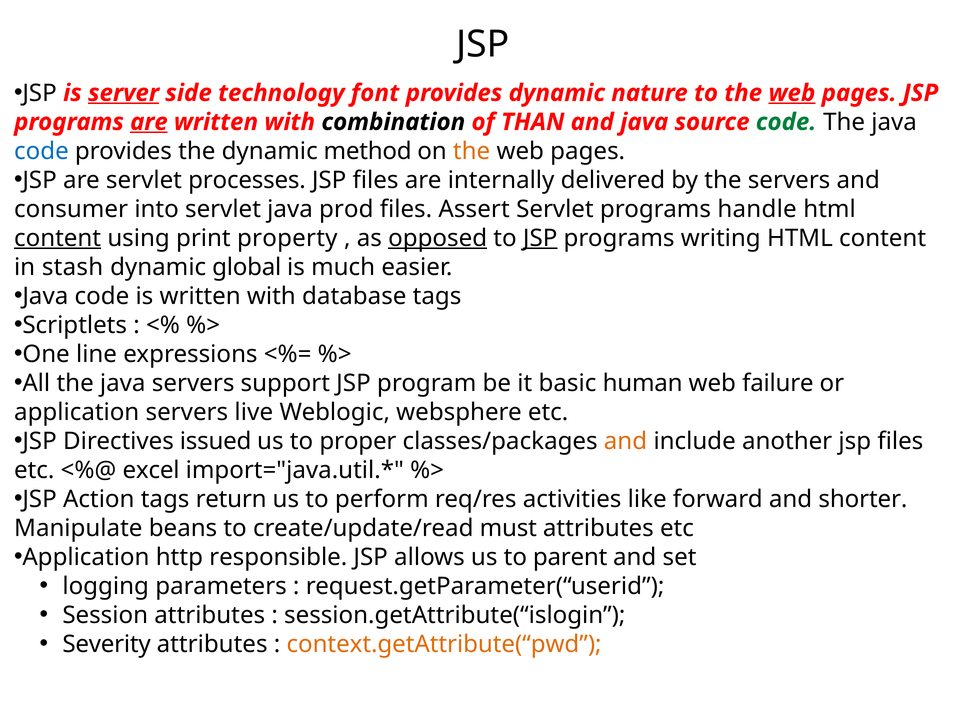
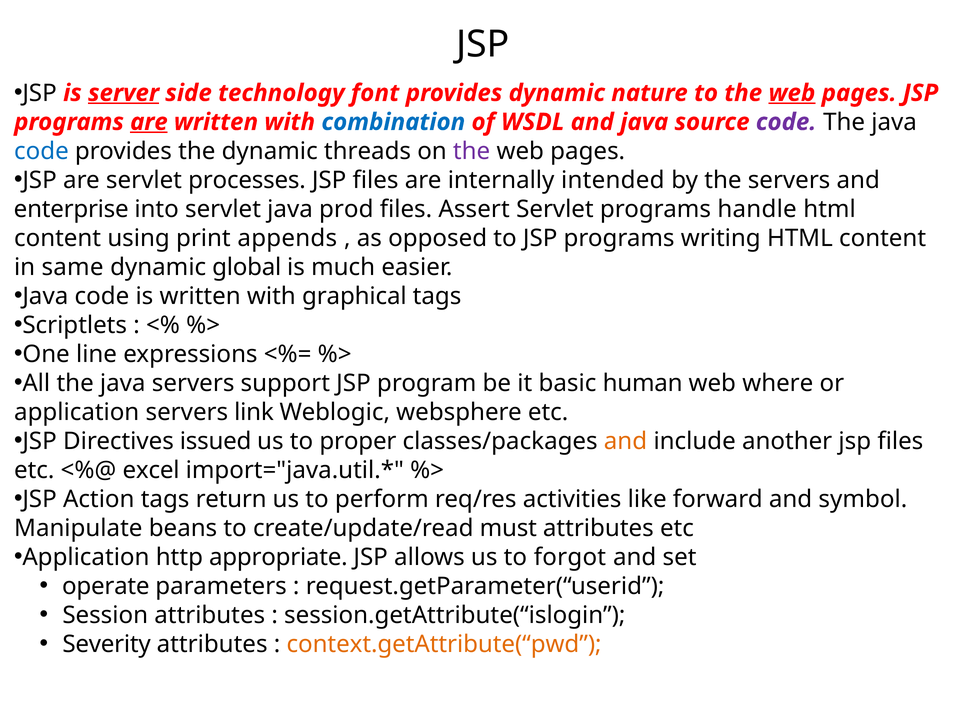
combination colour: black -> blue (393, 122)
THAN: THAN -> WSDL (533, 122)
code colour: green -> purple (786, 122)
method: method -> threads (368, 151)
the colour: orange -> purple (472, 151)
delivered: delivered -> intended (613, 180)
consumer: consumer -> enterprise (71, 209)
content underline: present -> none (58, 238)
property: property -> appends (287, 238)
opposed underline: present -> none (438, 238)
JSP underline: present -> none (540, 238)
stash: stash -> same (73, 267)
database: database -> graphical (354, 296)
failure: failure -> where (778, 383)
live: live -> link (254, 412)
shorter: shorter -> symbol (863, 499)
responsible: responsible -> appropriate (278, 557)
parent: parent -> forgot (570, 557)
logging: logging -> operate (106, 586)
